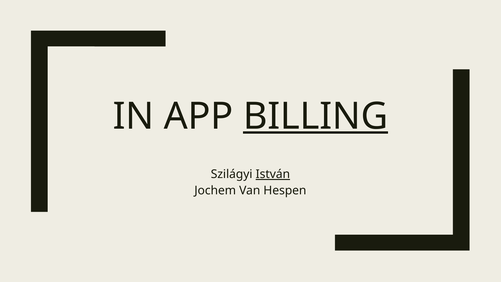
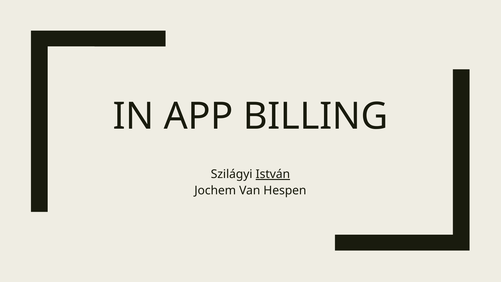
BILLING underline: present -> none (316, 116)
